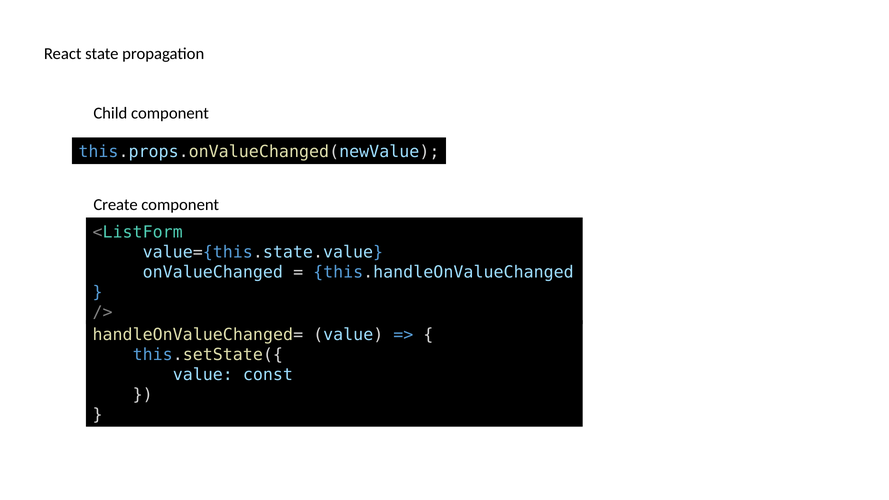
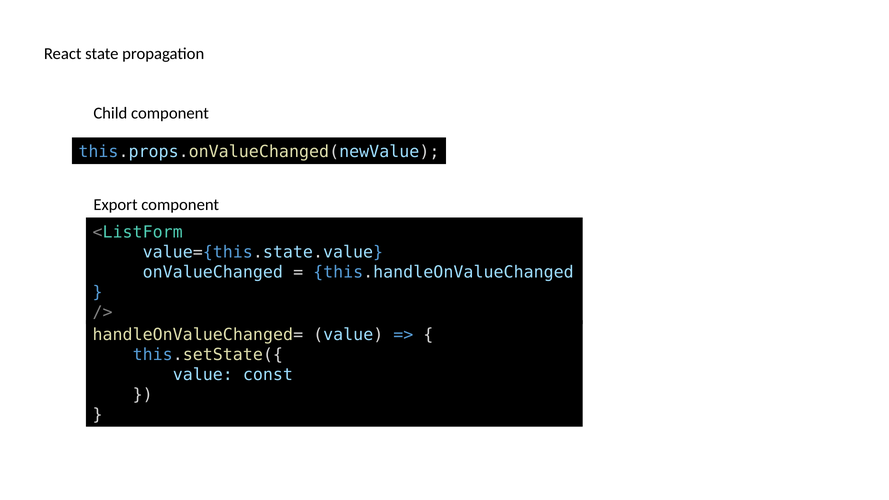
Create: Create -> Export (115, 205)
